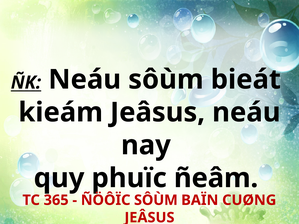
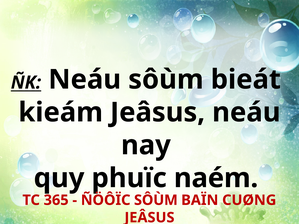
ñeâm: ñeâm -> naém (216, 178)
